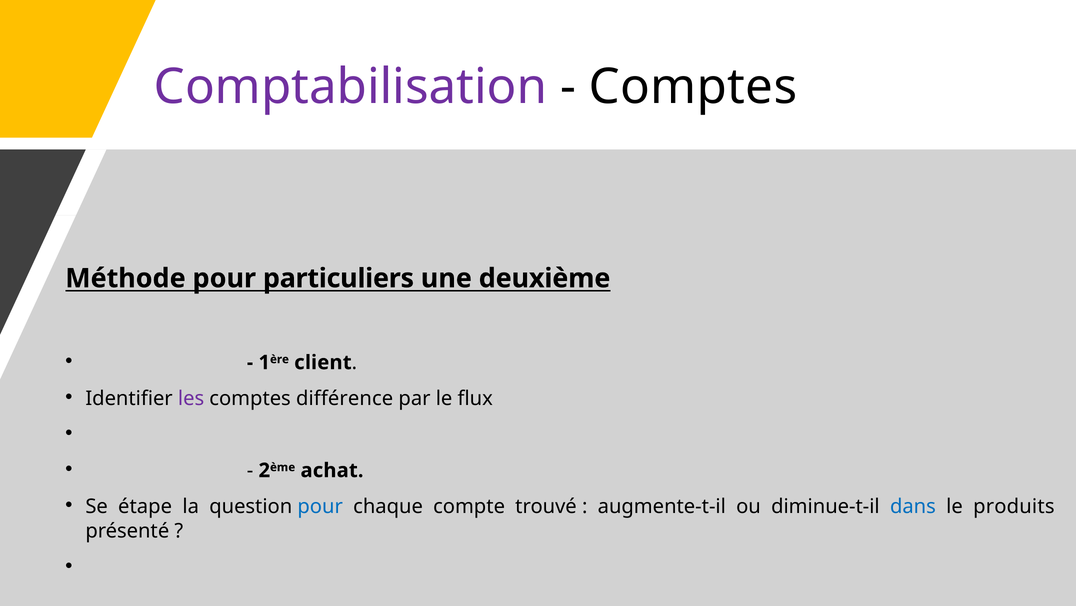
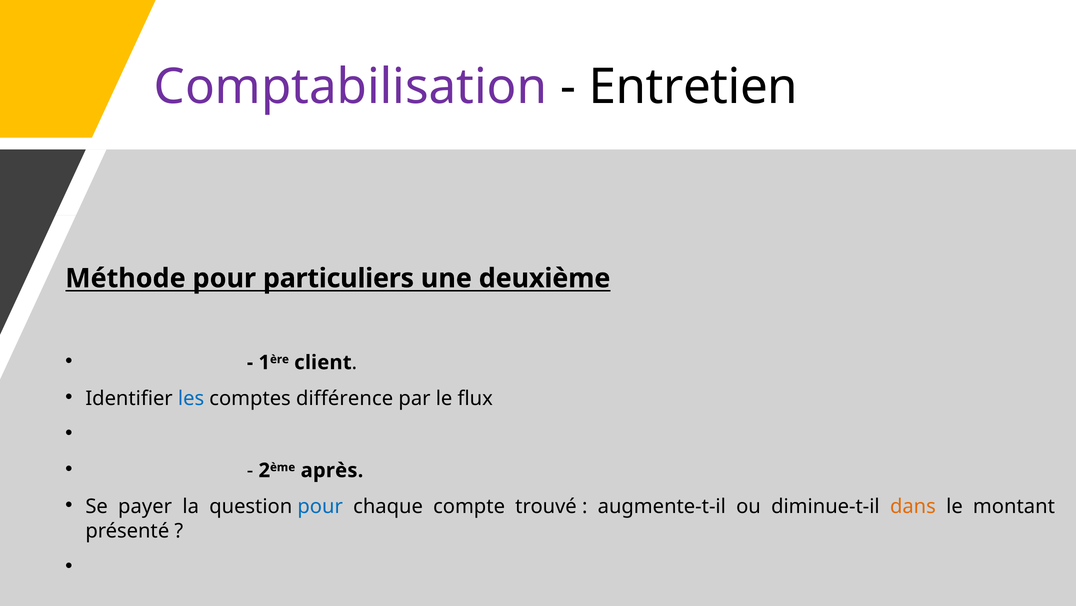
Comptes: Comptes -> Entretien (693, 87)
les colour: purple -> blue (191, 398)
achat: achat -> après (332, 470)
étape: étape -> payer (145, 506)
dans colour: blue -> orange (913, 506)
produits: produits -> montant (1014, 506)
